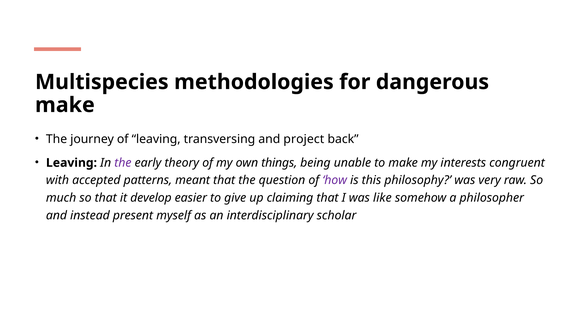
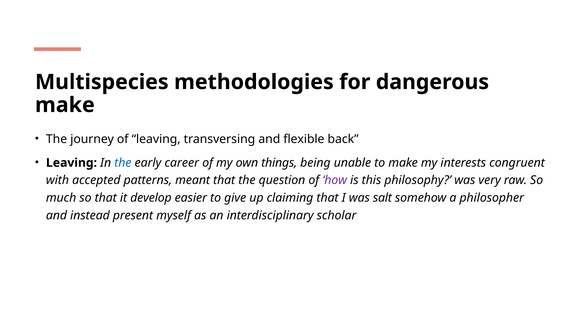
project: project -> flexible (304, 139)
the colour: purple -> blue (123, 163)
theory: theory -> career (182, 163)
like: like -> salt (382, 198)
